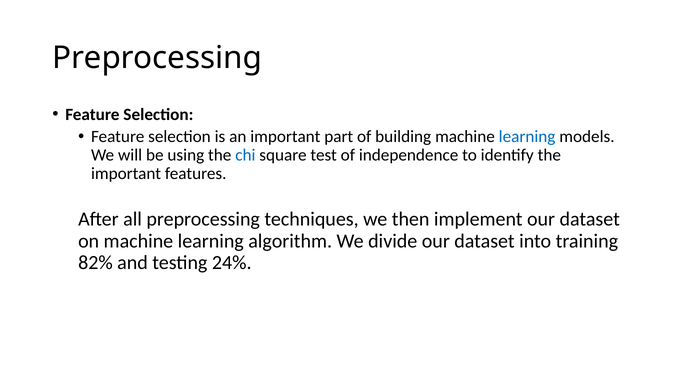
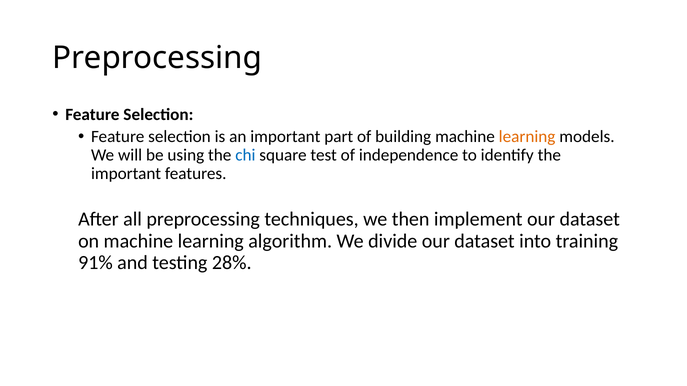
learning colour: blue -> orange (527, 137)
82%: 82% -> 91% (95, 263)
24%: 24% -> 28% (232, 263)
